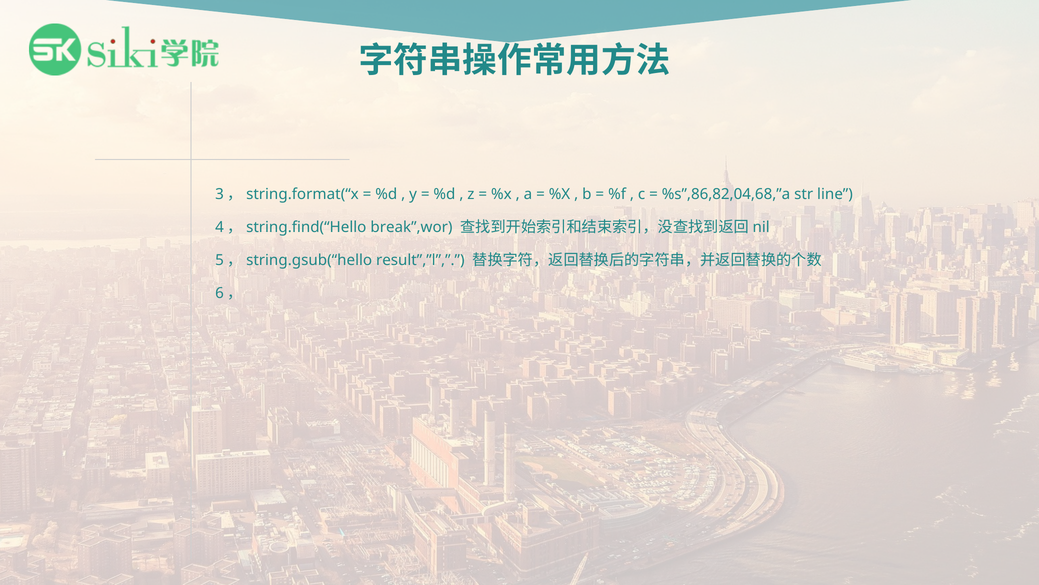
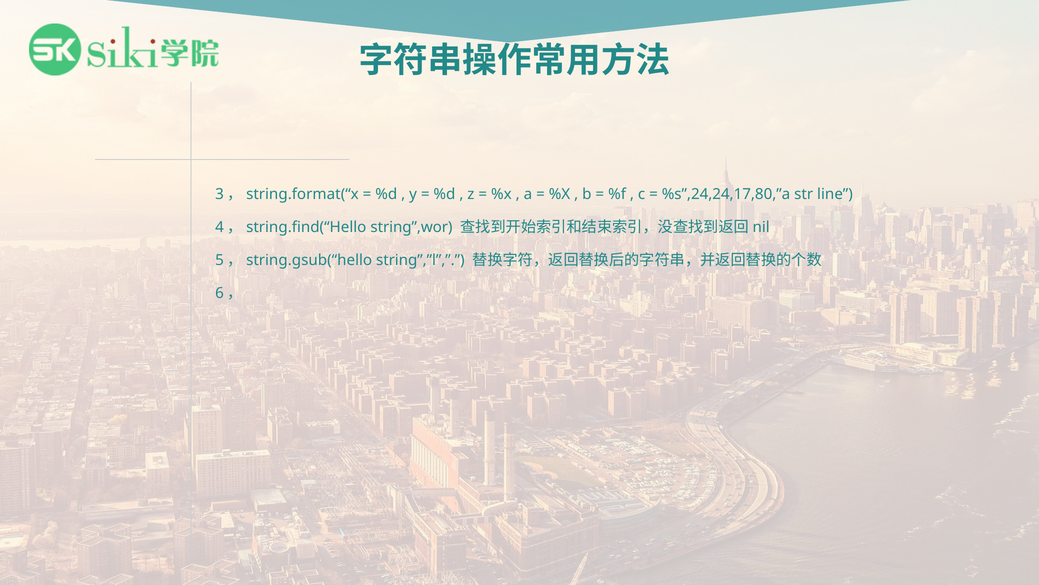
%s”,86,82,04,68,”a: %s”,86,82,04,68,”a -> %s”,24,24,17,80,”a (726, 194)
break”,wor: break”,wor -> string”,wor (411, 227)
result”,”l: result”,”l -> string”,”l (420, 260)
